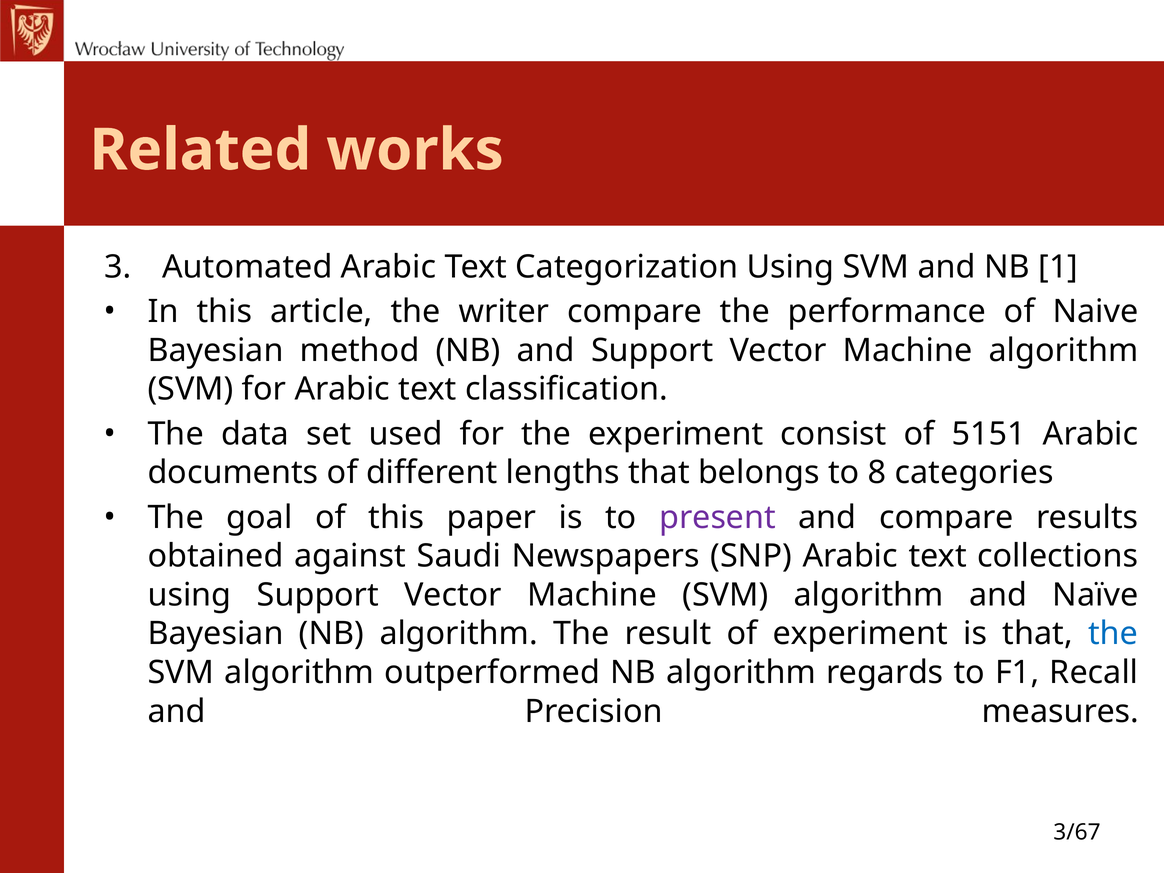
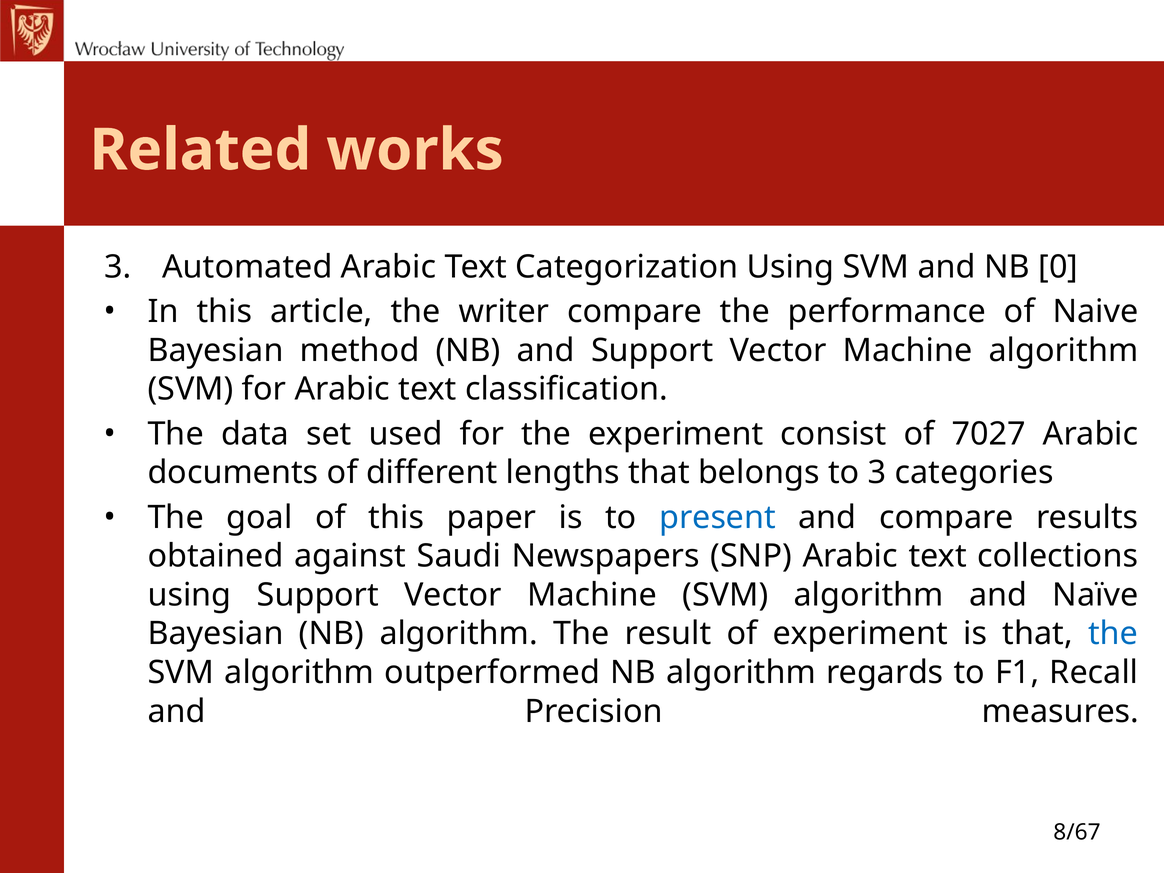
1: 1 -> 0 (1058, 267)
5151: 5151 -> 7027 (989, 434)
to 8: 8 -> 3 (877, 473)
present colour: purple -> blue (717, 517)
3/67: 3/67 -> 8/67 (1077, 832)
